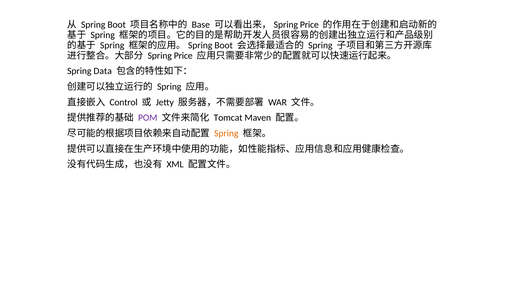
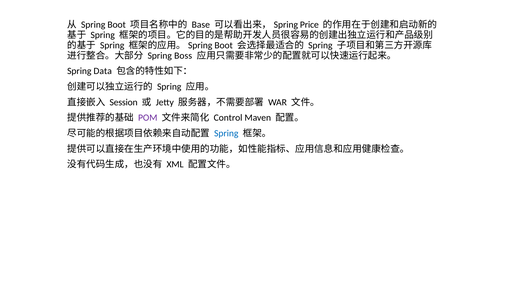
Spring Price: Price -> Boss (183, 56)
Control: Control -> Session (124, 102)
Tomcat: Tomcat -> Control (228, 118)
Spring colour: orange -> blue (226, 133)
